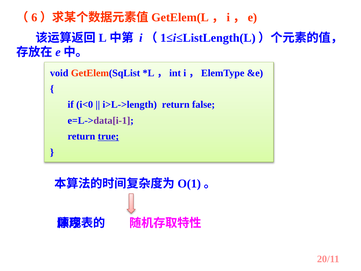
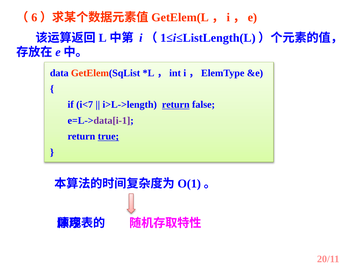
void: void -> data (59, 73)
i<0: i<0 -> i<7 (85, 105)
return underline: none -> present (176, 105)
